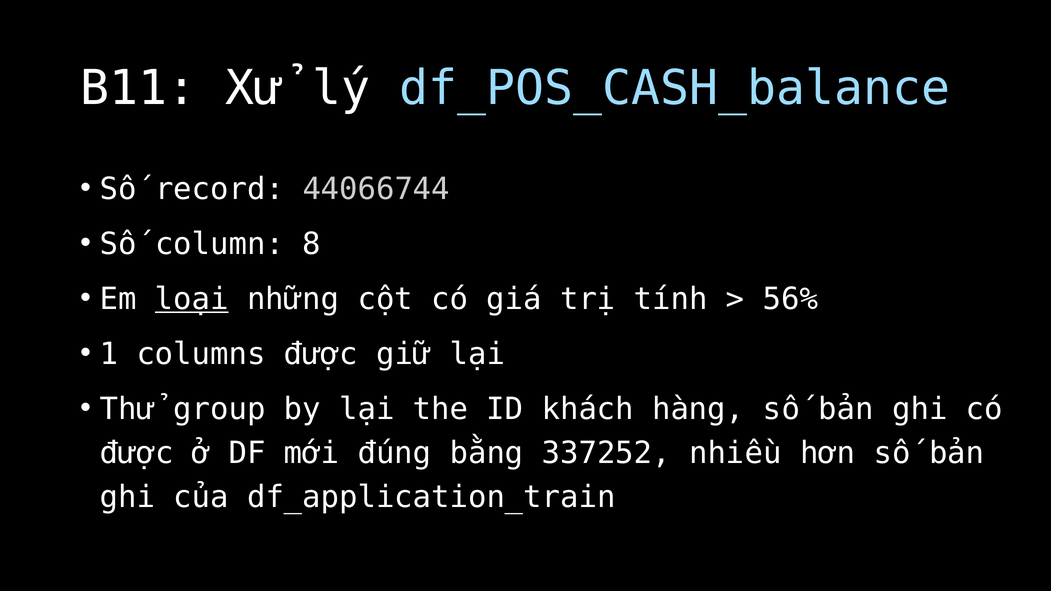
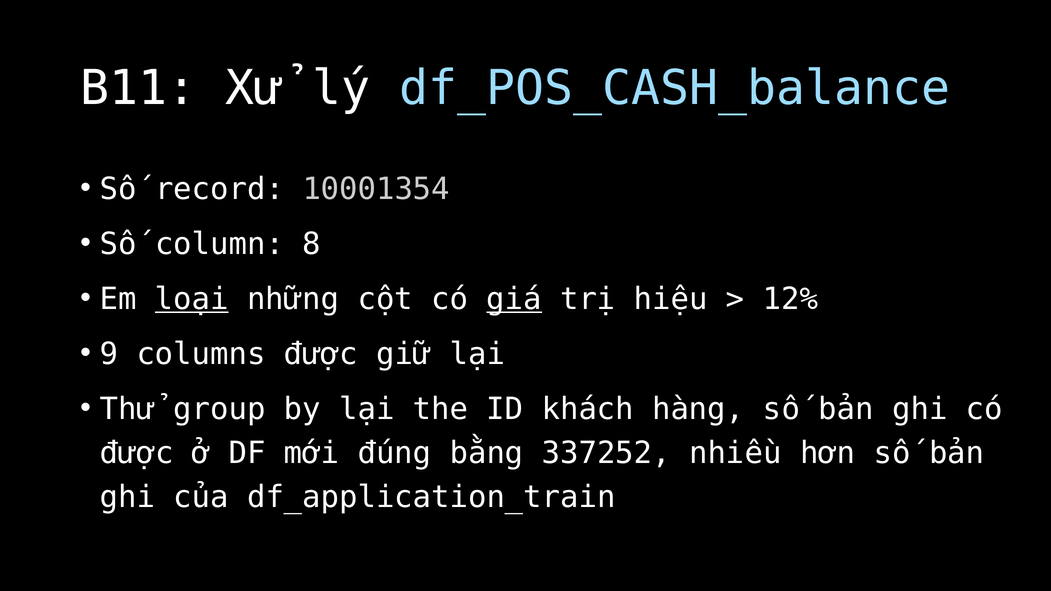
44066744: 44066744 -> 10001354 (376, 189)
giá underline: none -> present (514, 299)
tính: tính -> hiệu (671, 299)
56%: 56% -> 12% (790, 299)
1: 1 -> 9 (109, 354)
